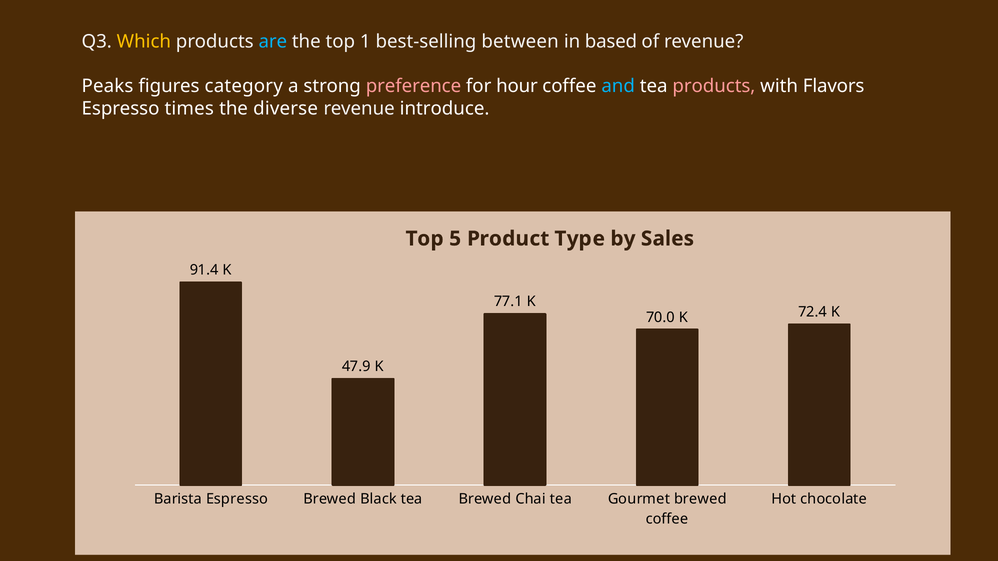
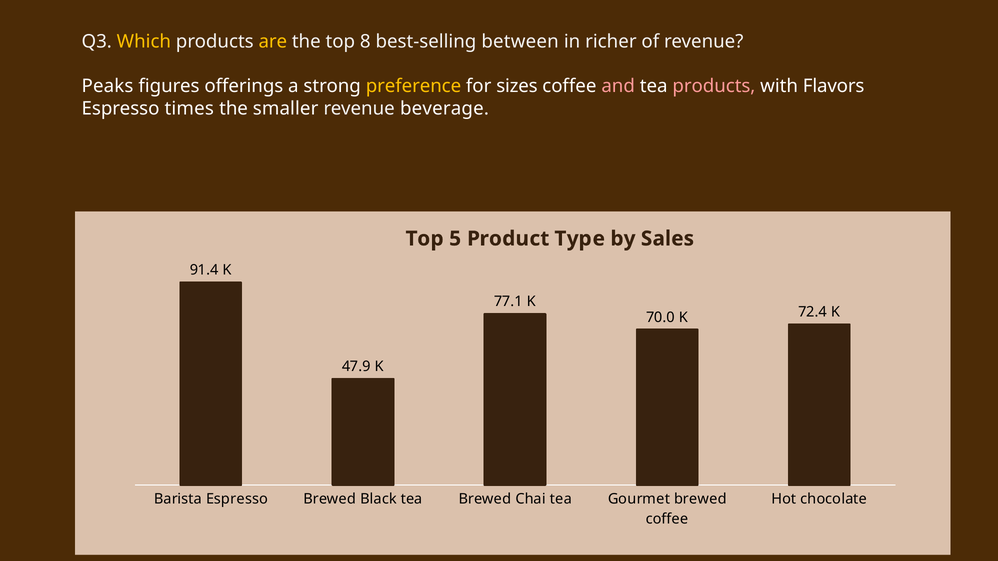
are colour: light blue -> yellow (273, 41)
1: 1 -> 8 (365, 41)
based: based -> richer (611, 41)
category: category -> offerings (244, 86)
preference colour: pink -> yellow (413, 86)
hour: hour -> sizes (517, 86)
and colour: light blue -> pink (618, 86)
diverse: diverse -> smaller (286, 109)
introduce: introduce -> beverage (444, 109)
